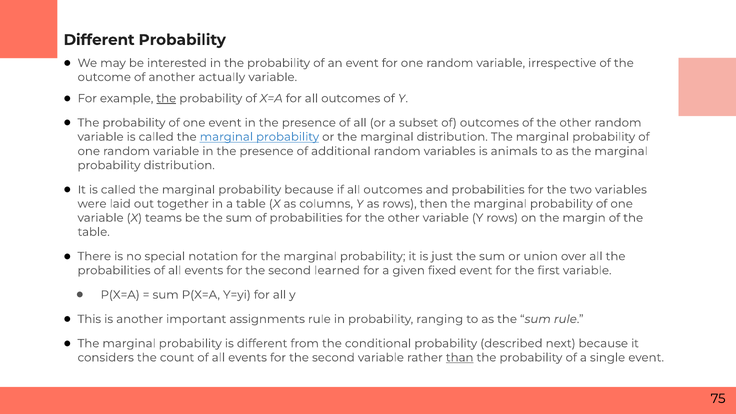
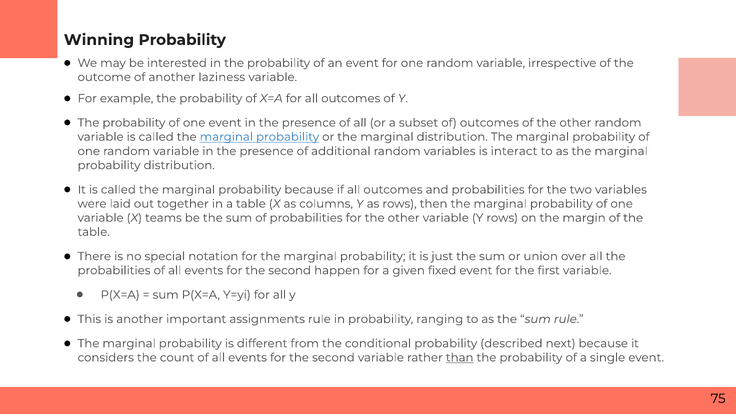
Different: Different -> Winning (99, 40)
actually: actually -> laziness (222, 77)
the underline: present -> none (166, 98)
animals: animals -> interact (514, 151)
learned: learned -> happen (337, 270)
